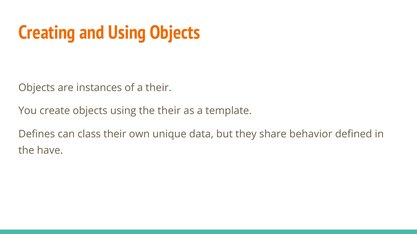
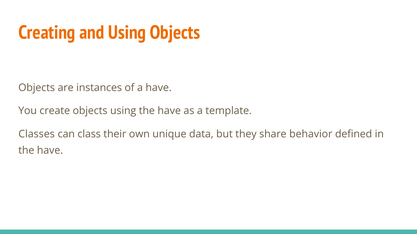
a their: their -> have (159, 88)
using the their: their -> have (169, 111)
Defines: Defines -> Classes (37, 134)
